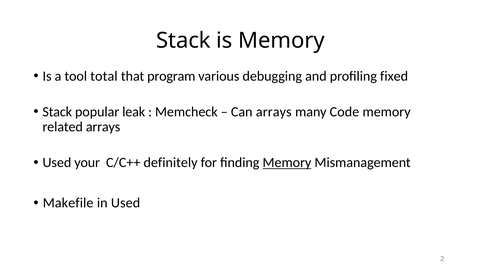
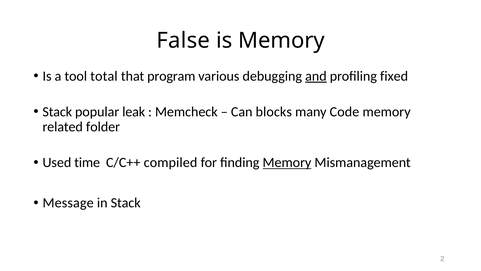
Stack: Stack -> False (183, 40)
and underline: none -> present (316, 76)
Can arrays: arrays -> blocks (274, 112)
related arrays: arrays -> folder (103, 127)
your: your -> time (87, 162)
definitely: definitely -> compiled (171, 162)
Makefile: Makefile -> Message (68, 203)
in Used: Used -> Stack (126, 203)
